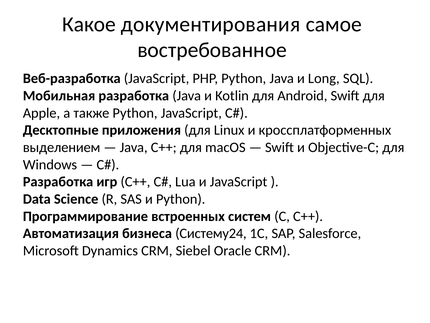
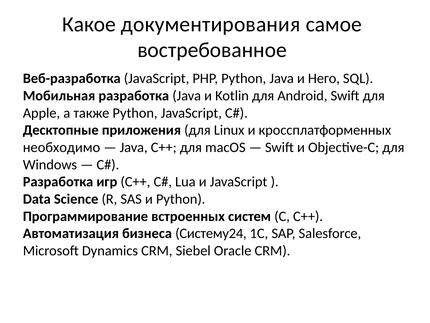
Long: Long -> Него (324, 78)
выделением: выделением -> необходимо (62, 147)
